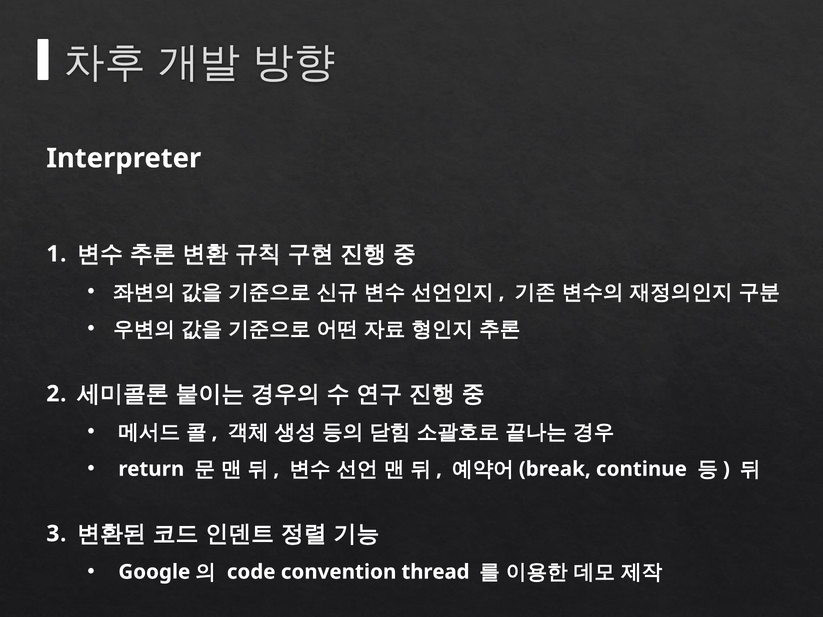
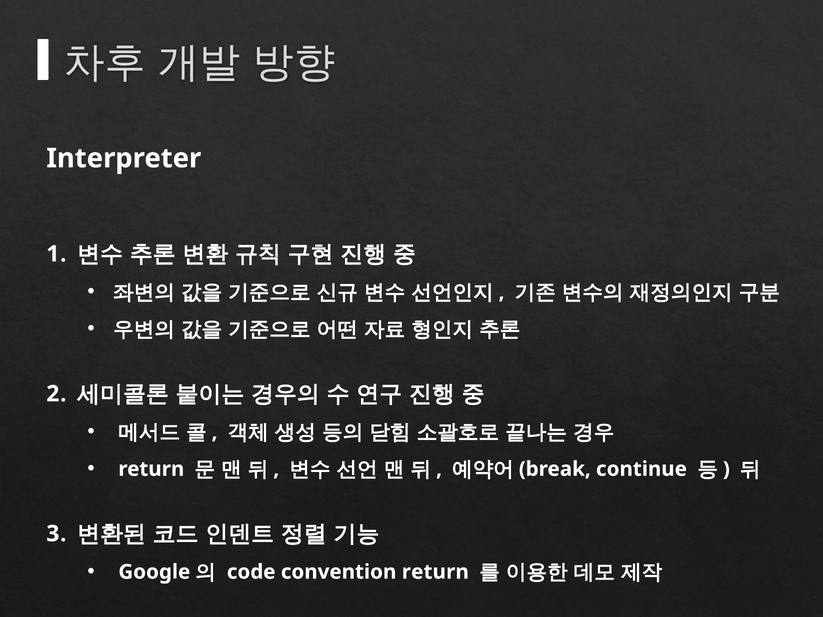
convention thread: thread -> return (435, 572)
